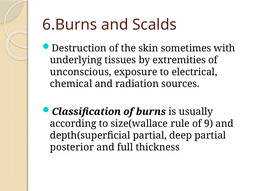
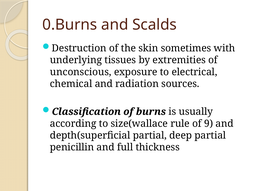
6.Burns: 6.Burns -> 0.Burns (70, 25)
posterior: posterior -> penicillin (72, 147)
